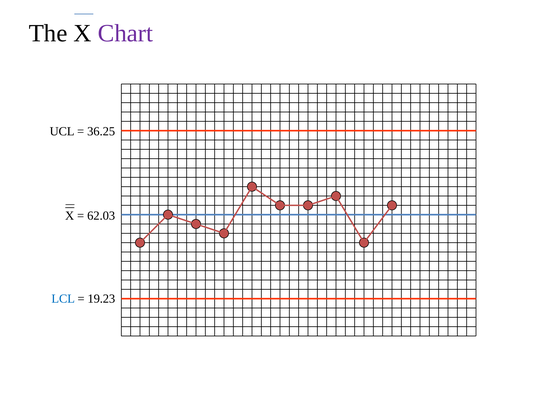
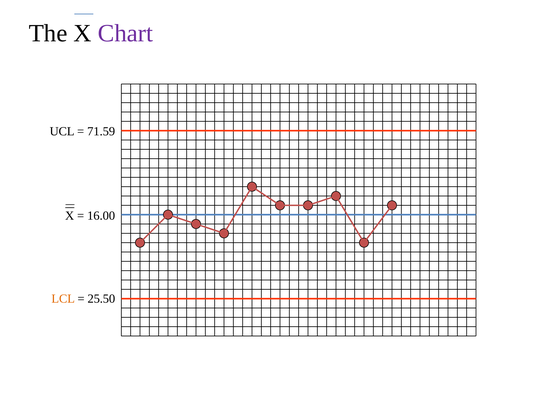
36.25: 36.25 -> 71.59 (101, 131)
62.03: 62.03 -> 16.00 (101, 216)
LCL colour: blue -> orange (63, 299)
19.23: 19.23 -> 25.50 (101, 299)
